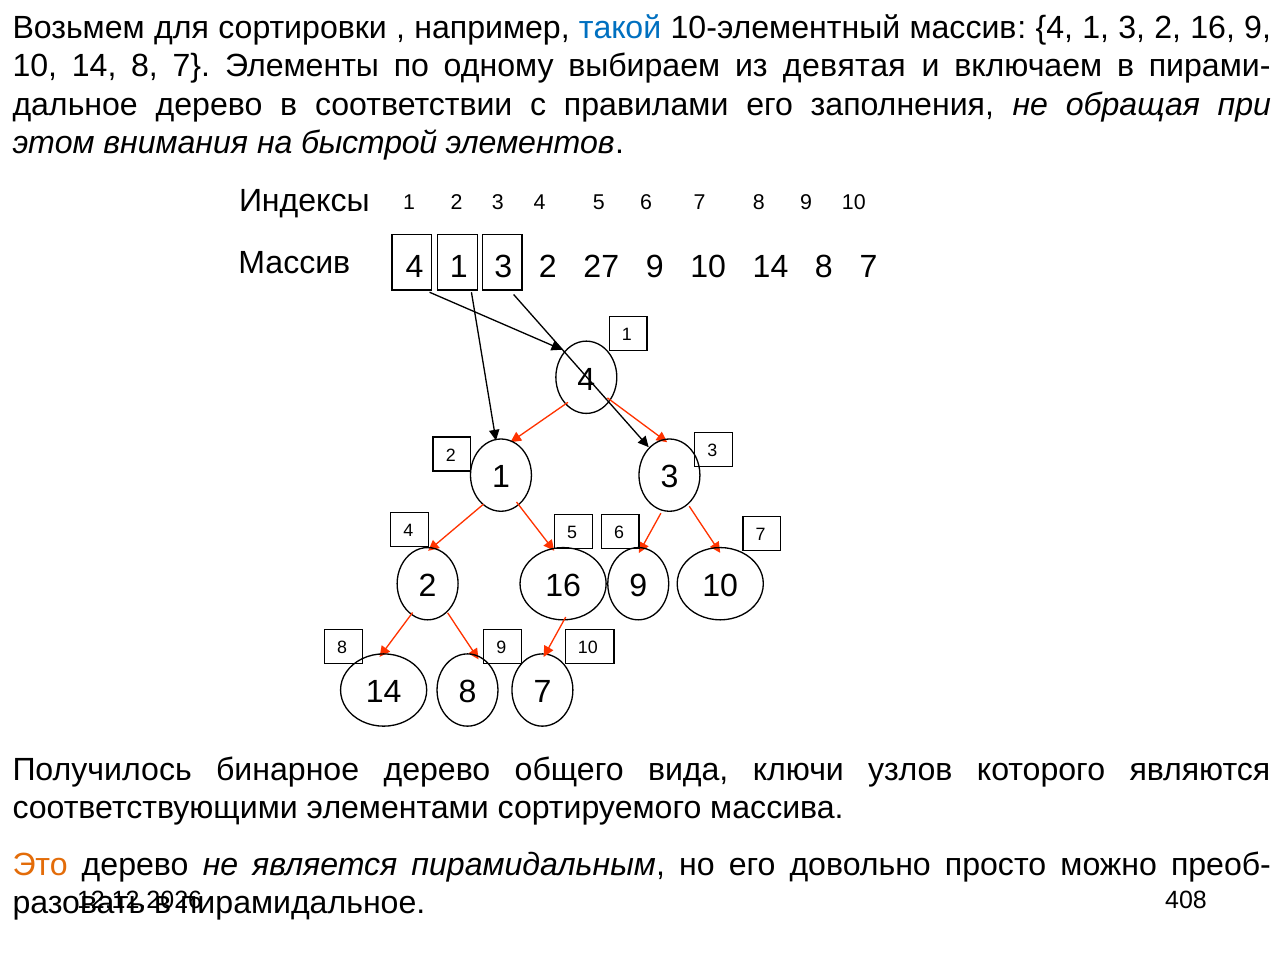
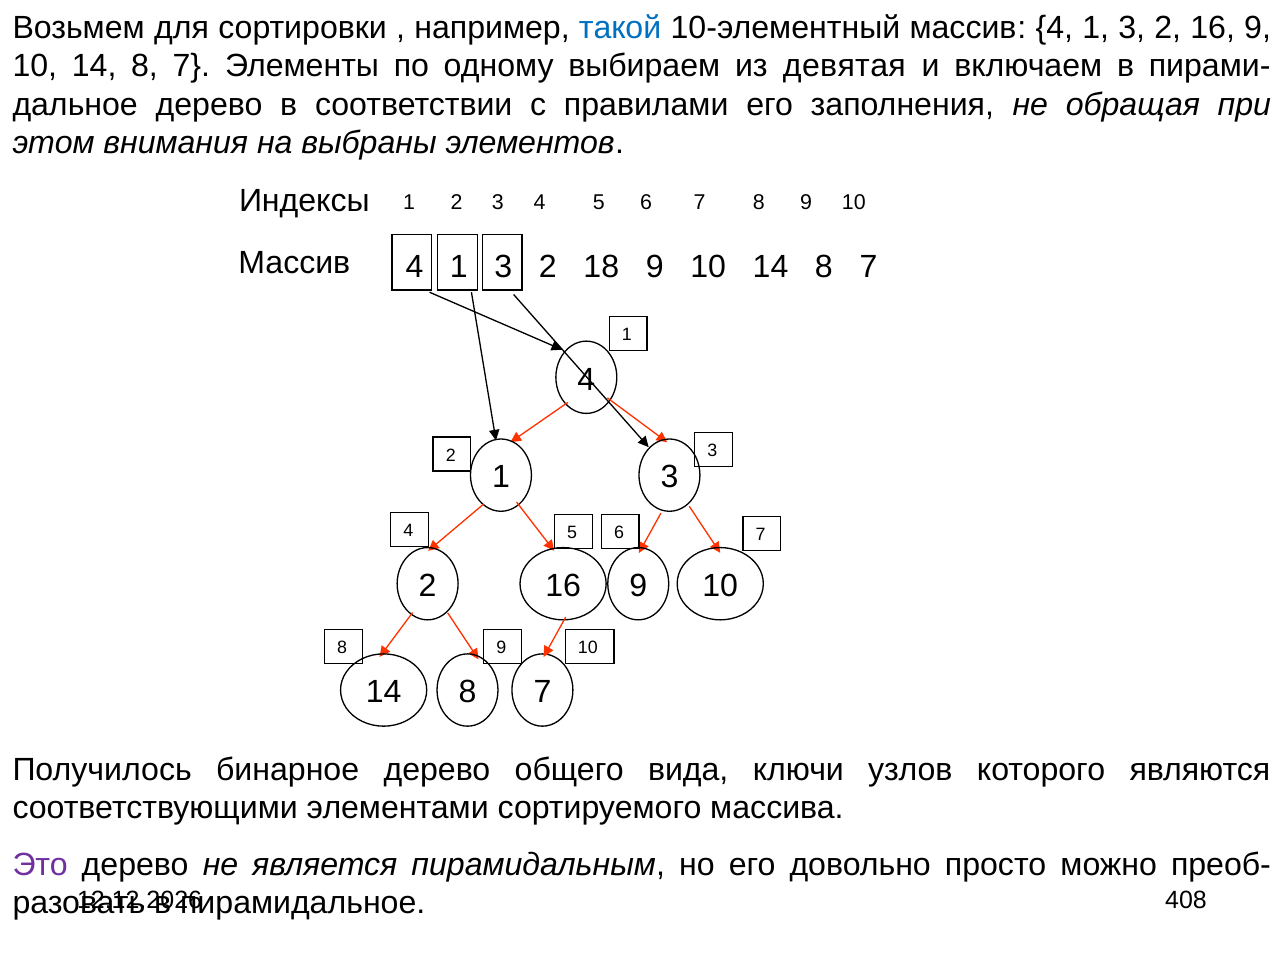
быстрой: быстрой -> выбраны (369, 143)
27: 27 -> 18 (601, 267)
Это colour: orange -> purple (40, 865)
